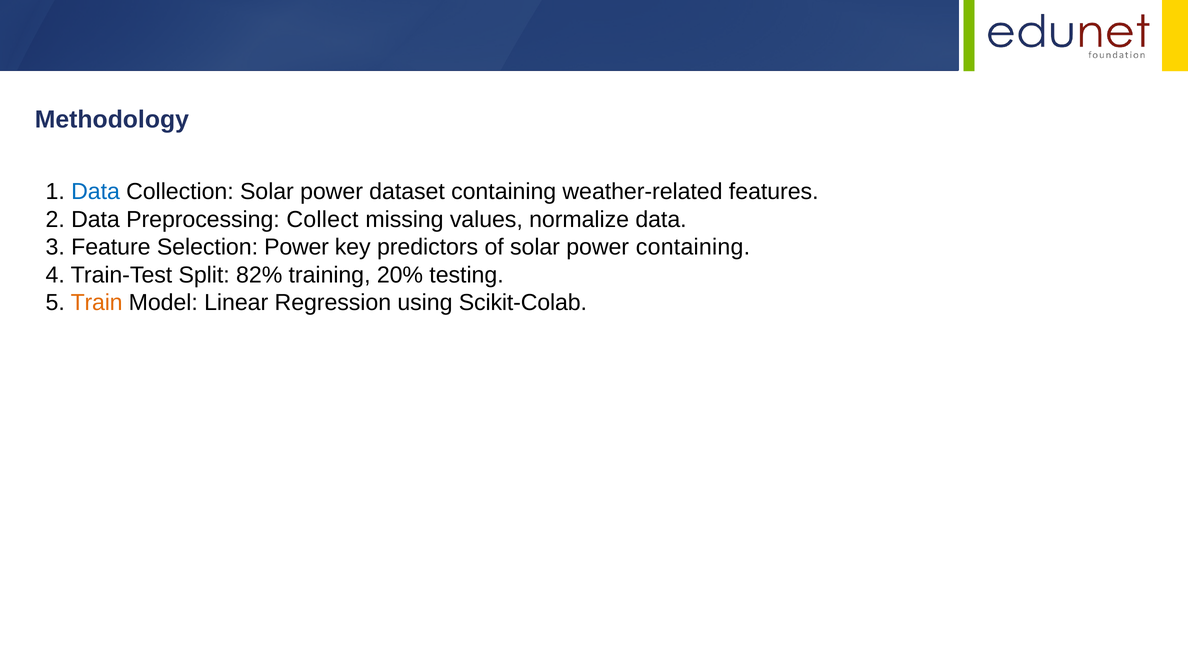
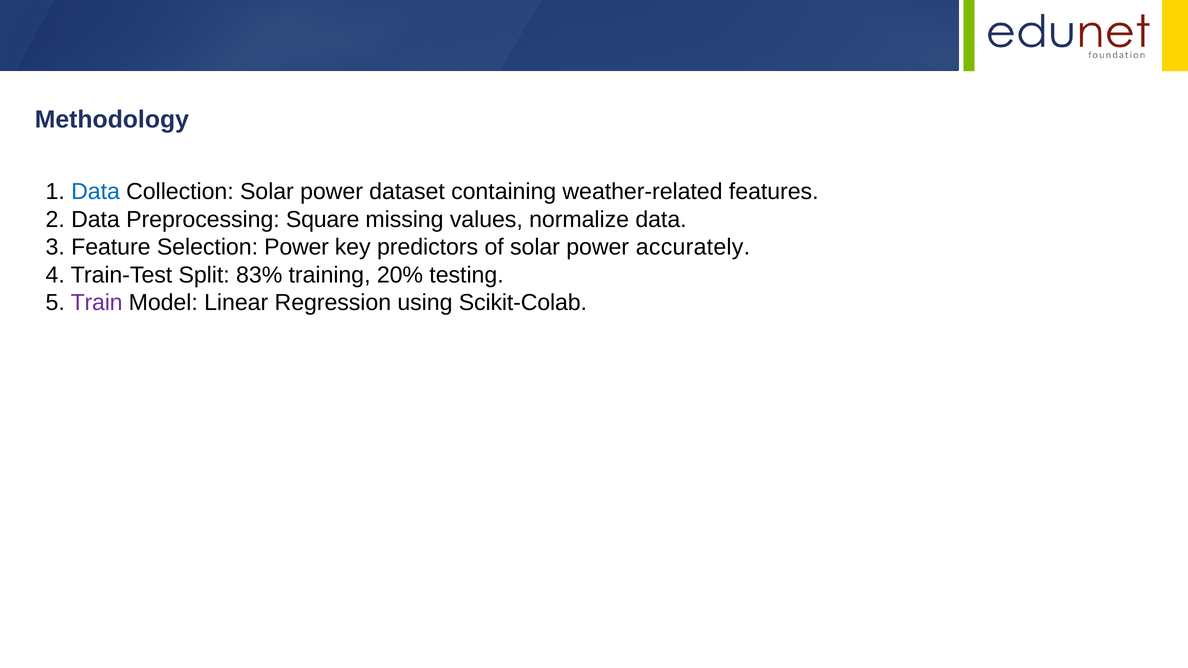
Collect: Collect -> Square (323, 220)
power containing: containing -> accurately (693, 247)
82%: 82% -> 83% (259, 275)
Train colour: orange -> purple (97, 303)
